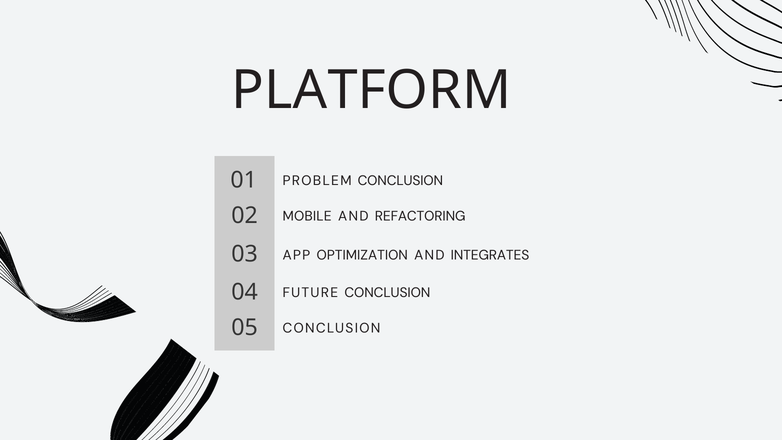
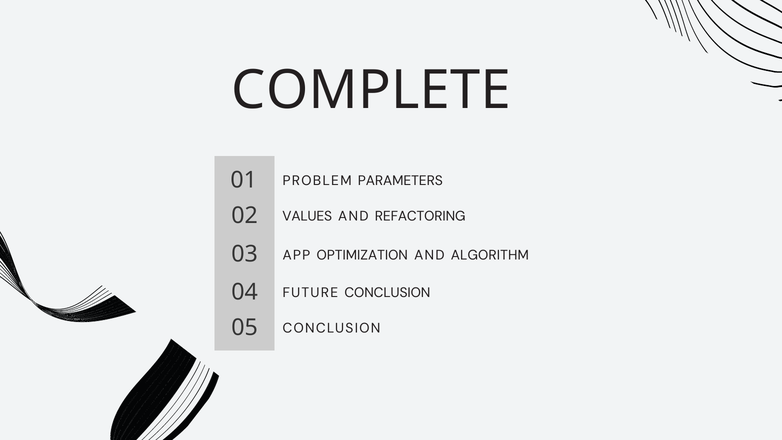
PLATFORM: PLATFORM -> COMPLETE (371, 90)
PROBLEM CONCLUSION: CONCLUSION -> PARAMETERS (400, 181)
MOBILE: MOBILE -> VALUES (307, 216)
INTEGRATES: INTEGRATES -> ALGORITHM (490, 255)
